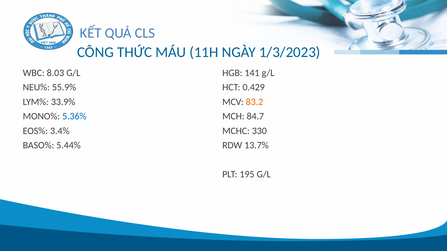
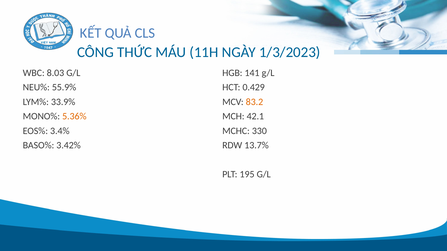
5.36% colour: blue -> orange (74, 117)
84.7: 84.7 -> 42.1 (255, 117)
5.44%: 5.44% -> 3.42% (69, 146)
